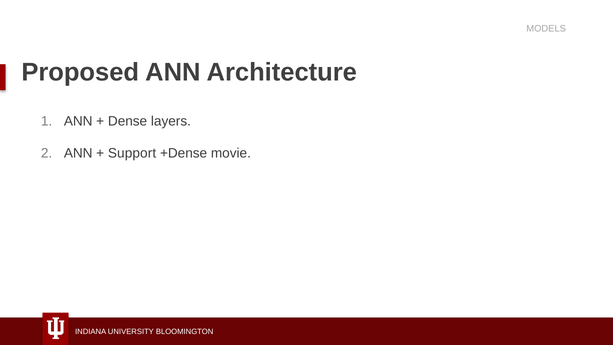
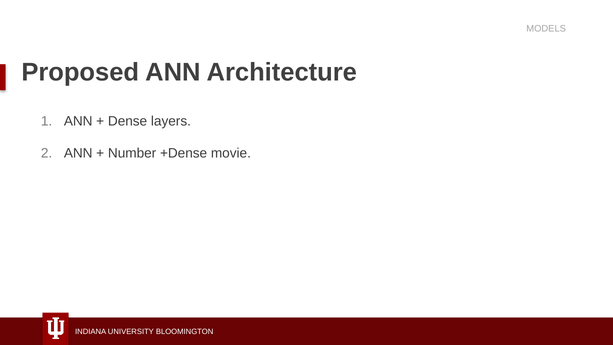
Support: Support -> Number (132, 153)
